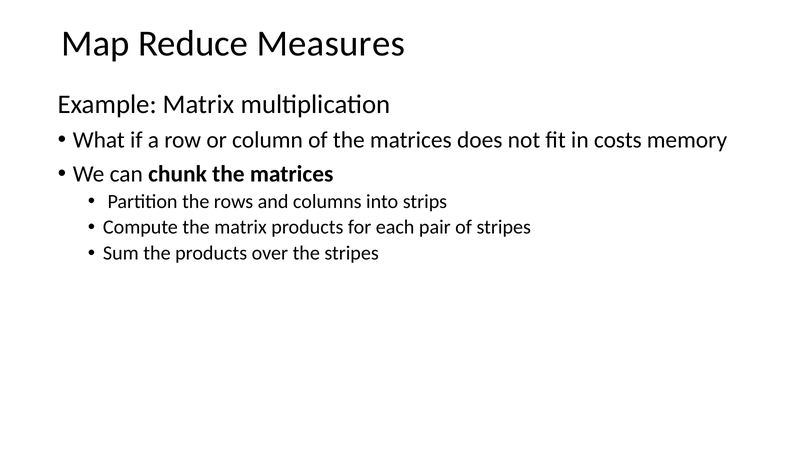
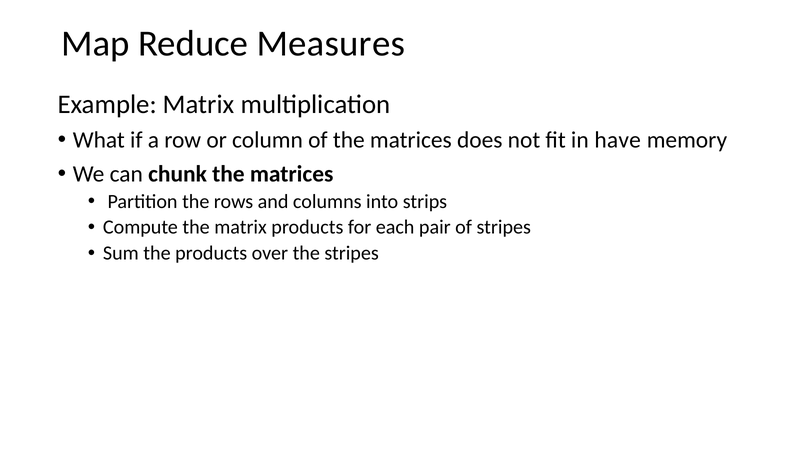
costs: costs -> have (618, 140)
